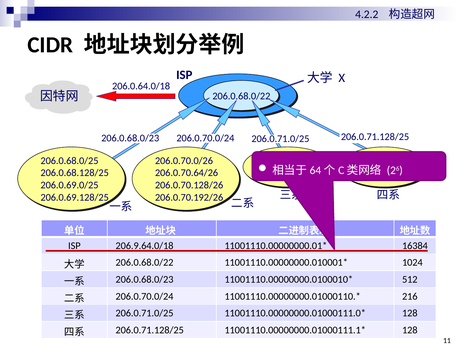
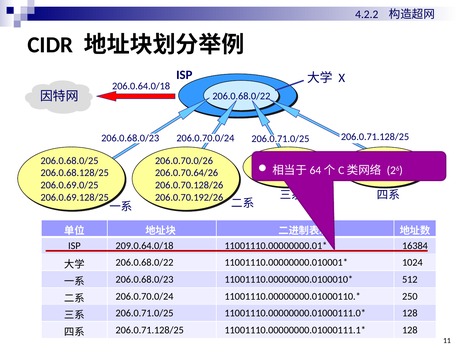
206.9.64.0/18: 206.9.64.0/18 -> 209.0.64.0/18 (145, 245)
216: 216 -> 250 (410, 296)
